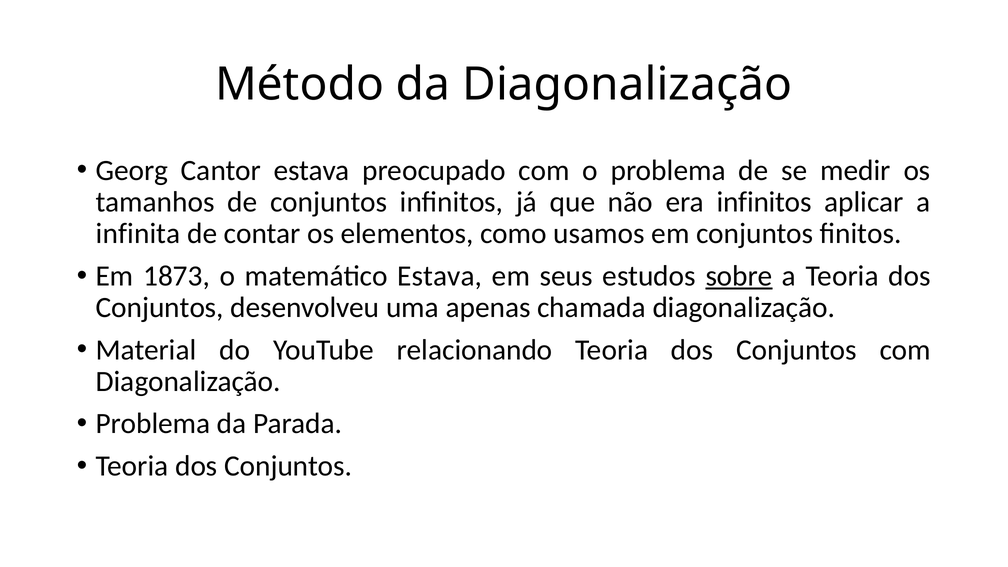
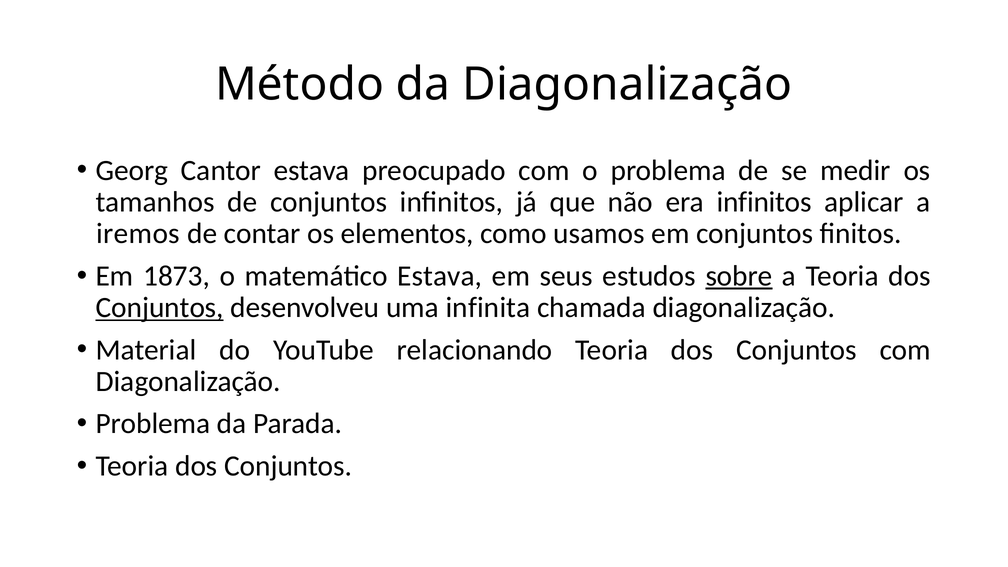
infinita: infinita -> iremos (138, 234)
Conjuntos underline: none -> present (160, 308)
apenas: apenas -> infinita (488, 308)
